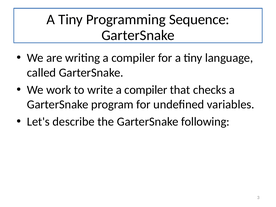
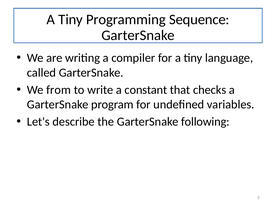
work: work -> from (59, 90)
write a compiler: compiler -> constant (146, 90)
